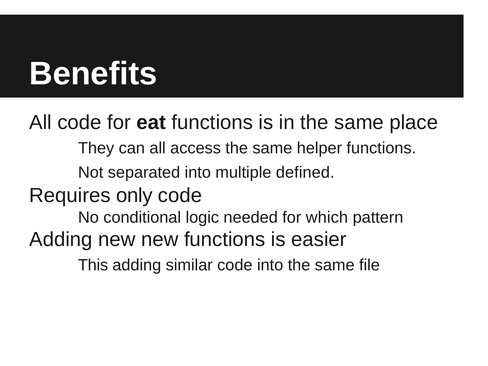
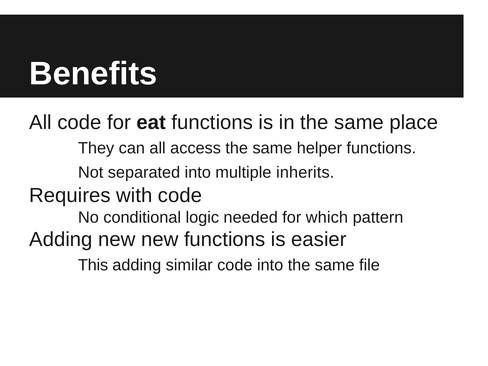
defined: defined -> inherits (305, 173)
only: only -> with (134, 196)
